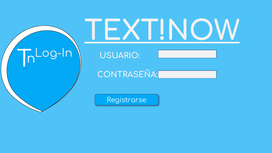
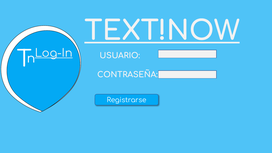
Log-In underline: none -> present (54, 53)
